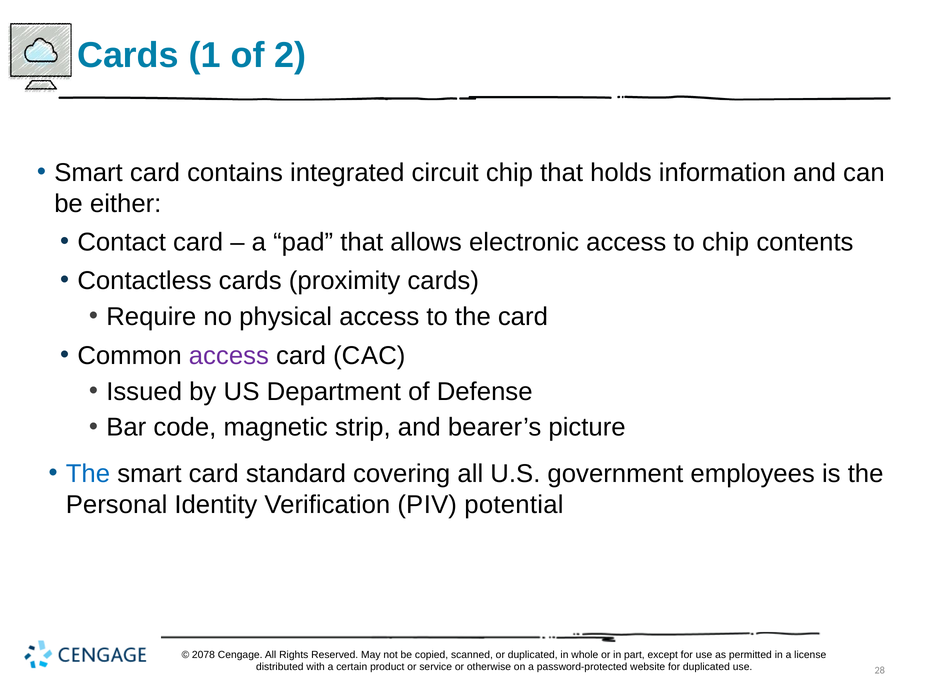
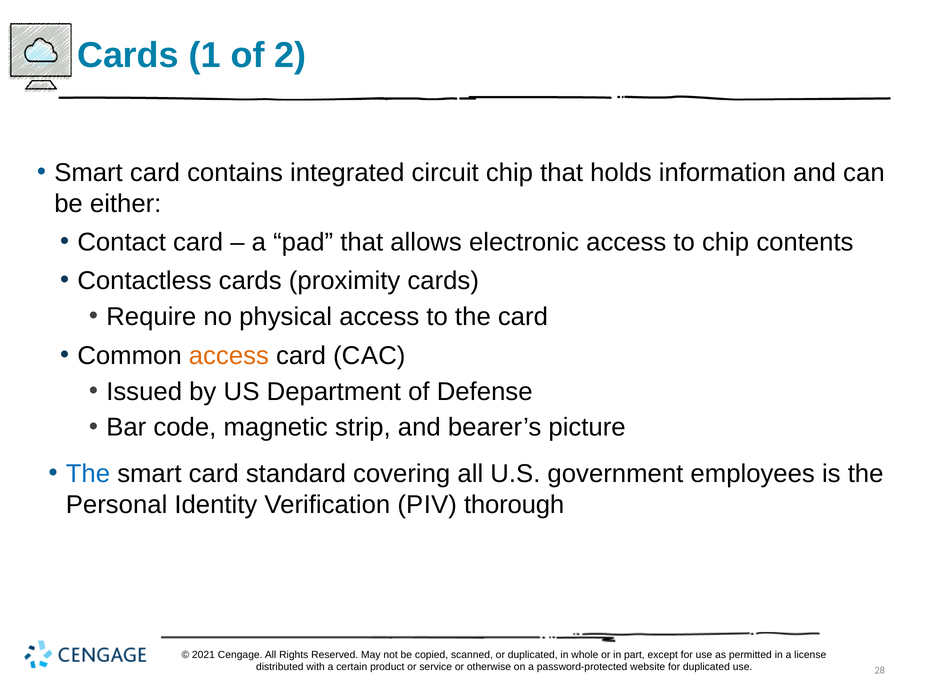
access colour: purple -> orange (229, 355)
potential: potential -> thorough (514, 504)
2078: 2078 -> 2021 (203, 654)
